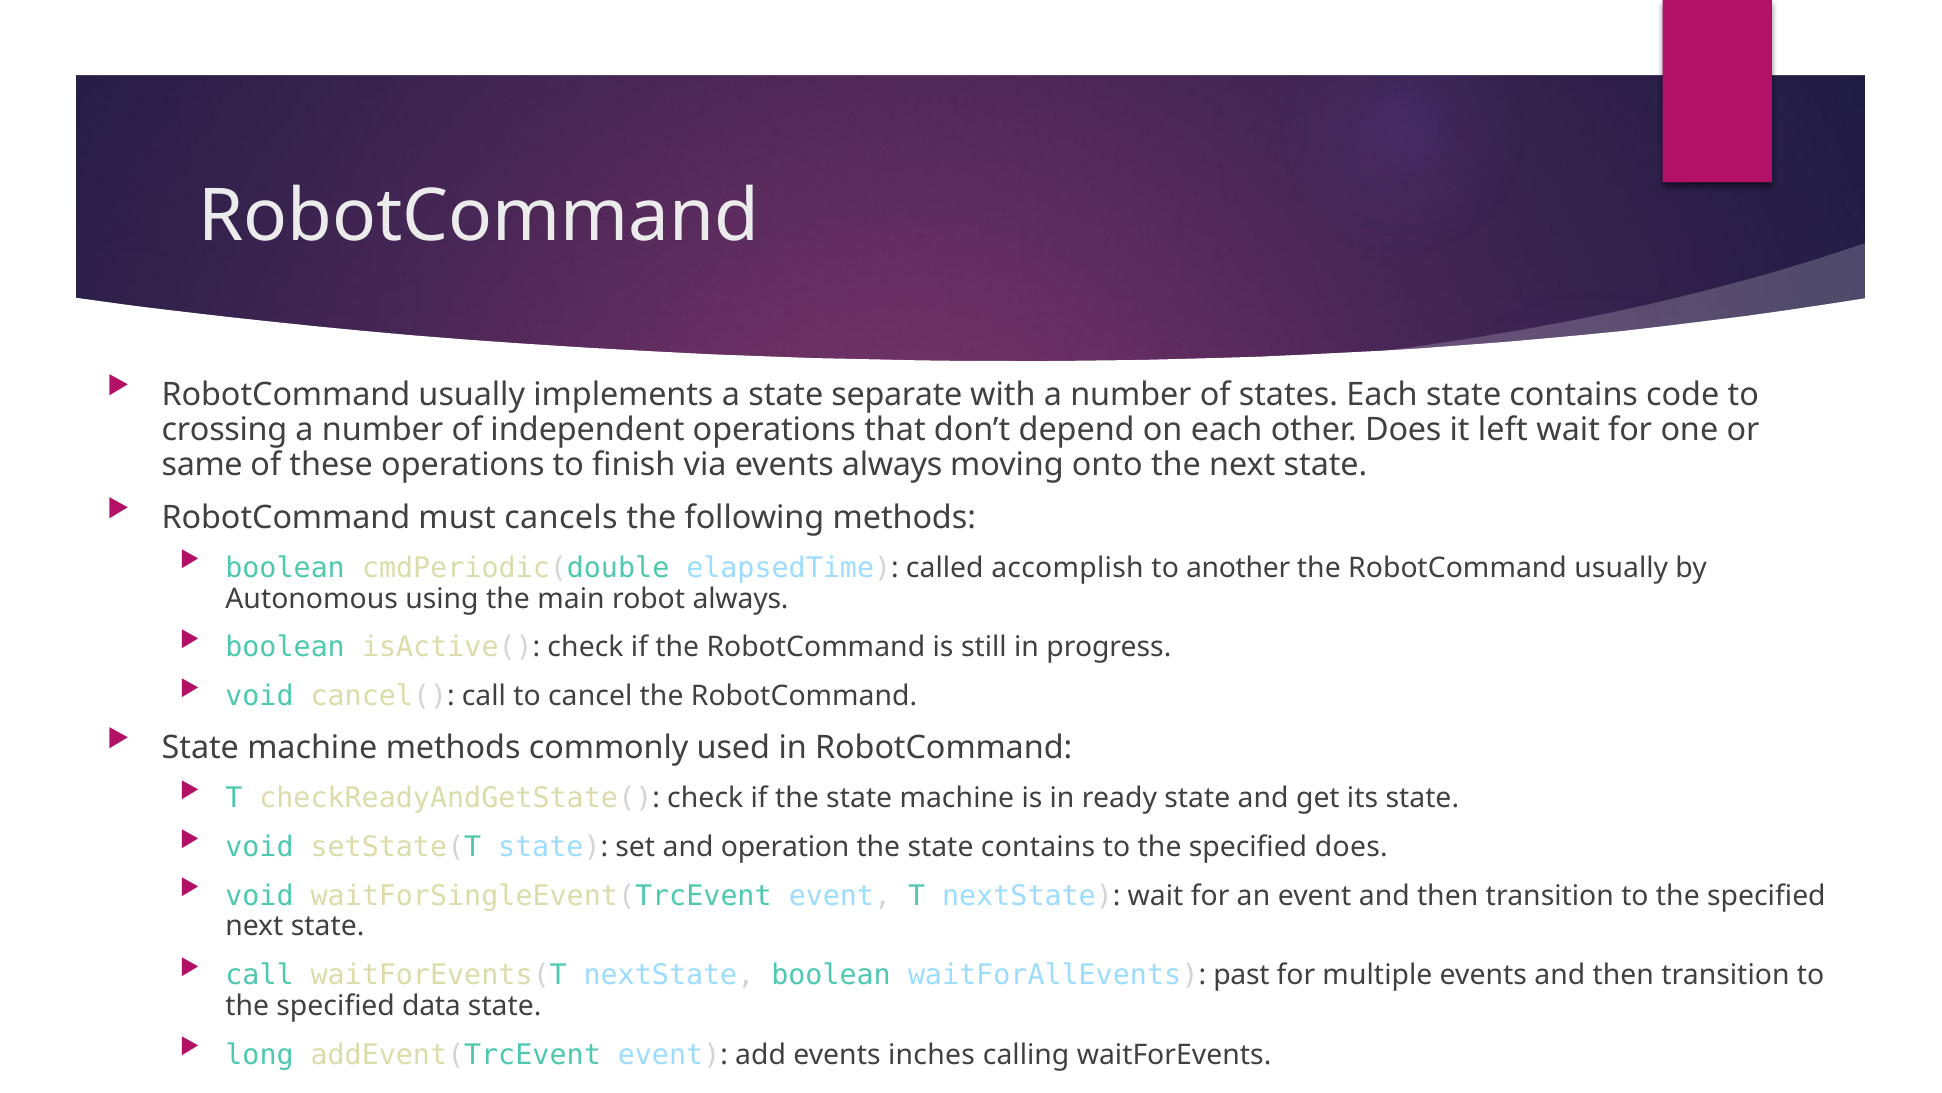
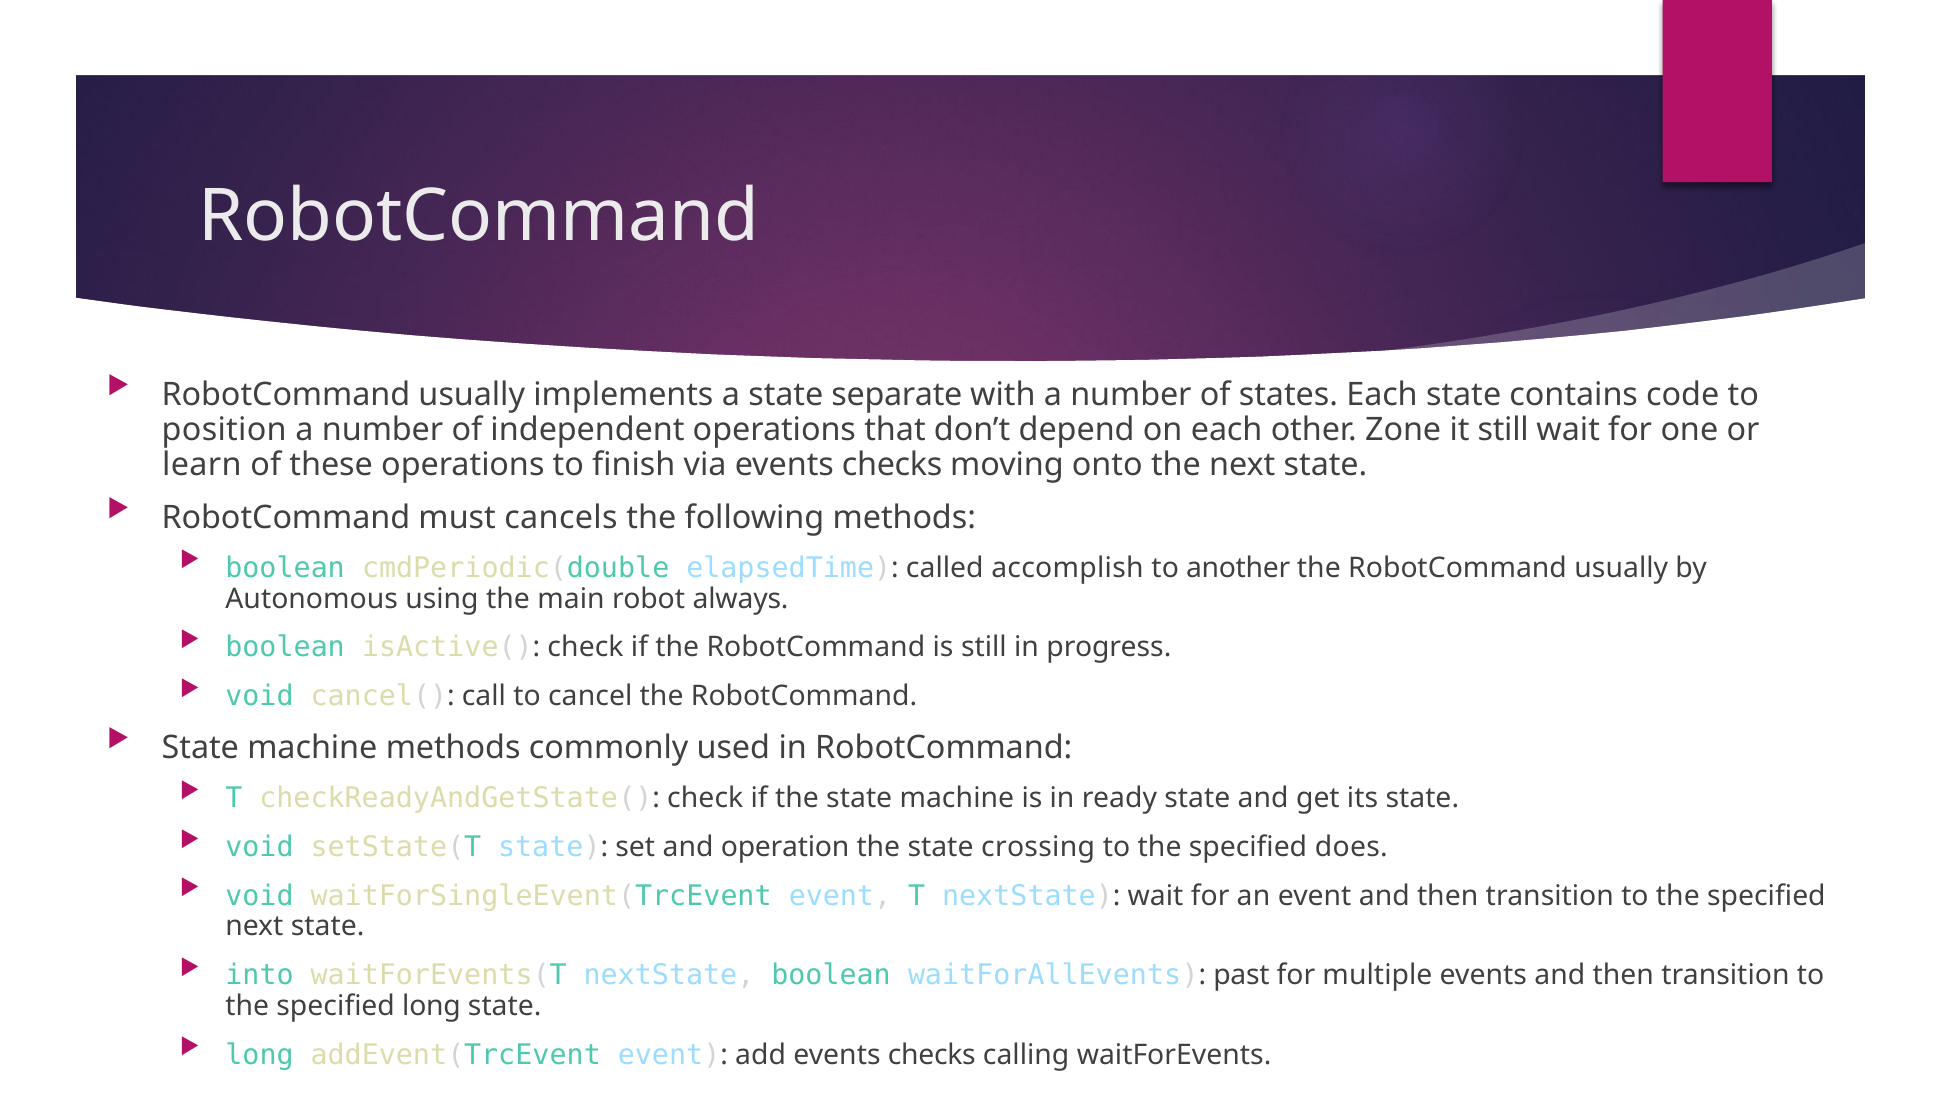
crossing: crossing -> position (224, 429)
other Does: Does -> Zone (1403, 429)
it left: left -> still (1503, 429)
same: same -> learn (202, 464)
via events always: always -> checks (892, 464)
the state contains: contains -> crossing (1038, 847)
call: call -> into (260, 975)
specified data: data -> long (431, 1005)
add events inches: inches -> checks (932, 1054)
